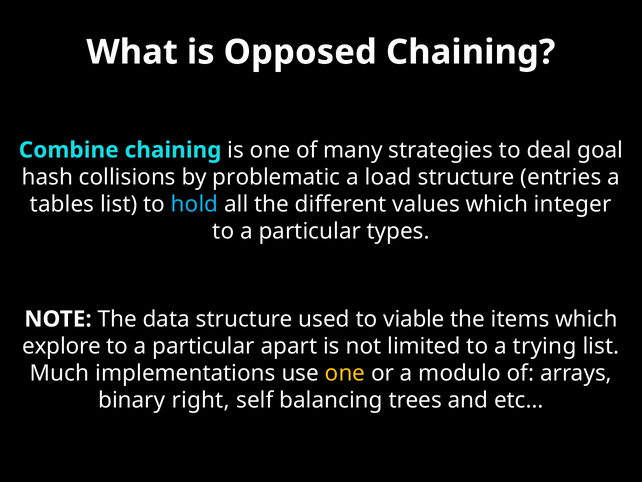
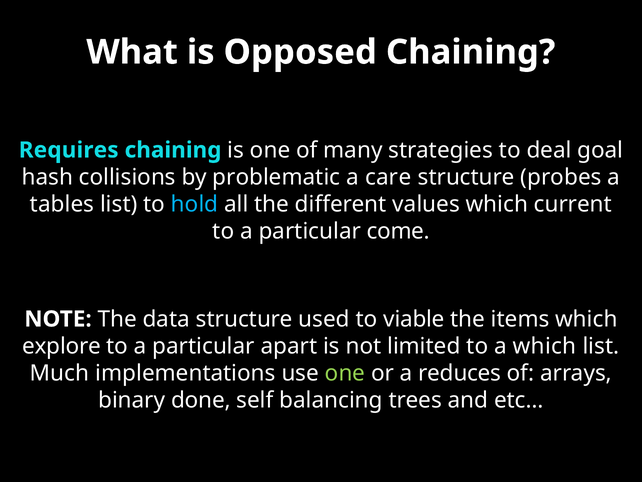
Combine: Combine -> Requires (69, 150)
load: load -> care (388, 177)
entries: entries -> probes (561, 177)
integer: integer -> current (573, 204)
types: types -> come (398, 231)
a trying: trying -> which (545, 346)
one colour: yellow -> light green (345, 373)
modulo: modulo -> reduces (460, 373)
right: right -> done (201, 400)
